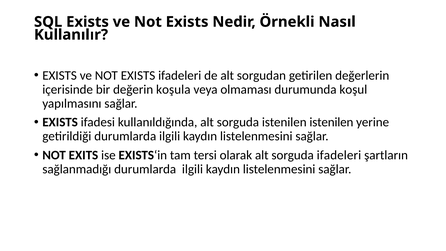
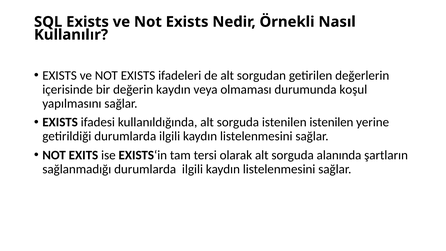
değerin koşula: koşula -> kaydın (173, 89)
sorguda ifadeleri: ifadeleri -> alanında (339, 155)
